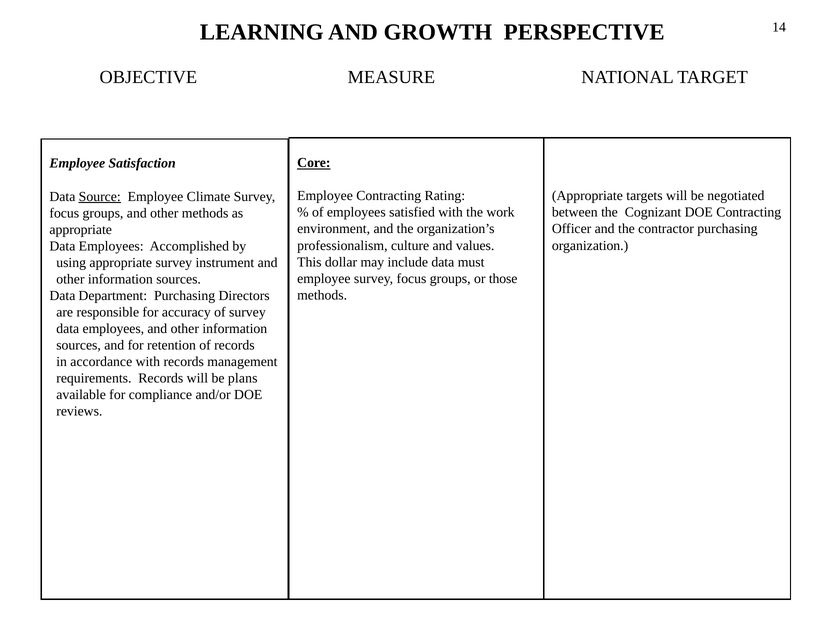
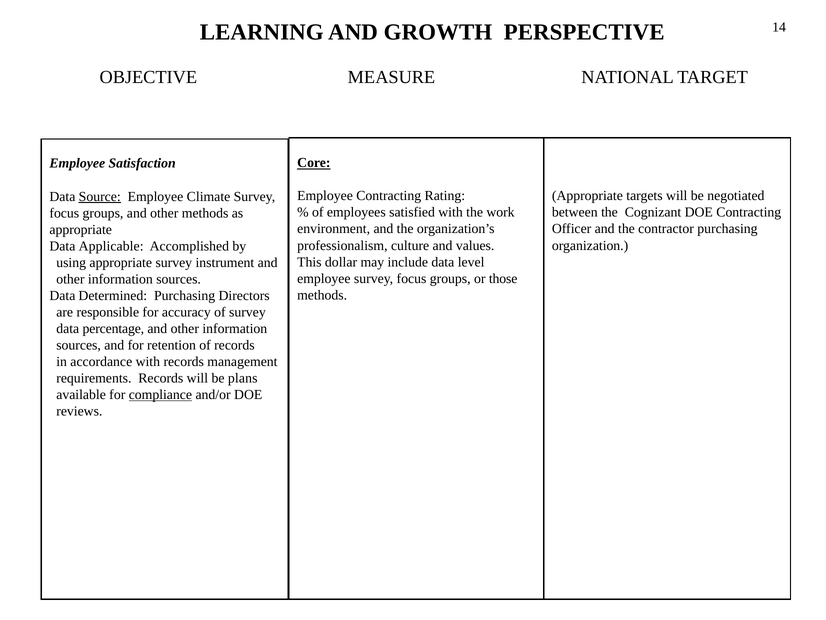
Employees: Employees -> Applicable (111, 246)
must: must -> level (471, 262)
Department: Department -> Determined (113, 295)
employees: employees -> percentage (113, 328)
compliance underline: none -> present (160, 395)
